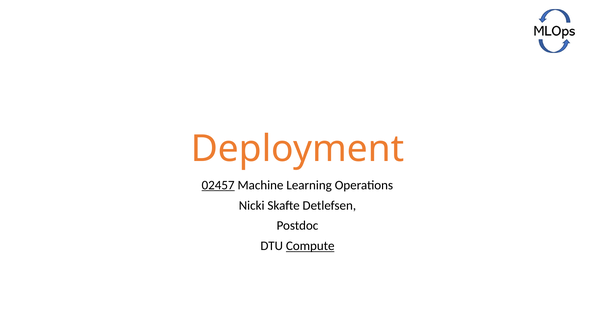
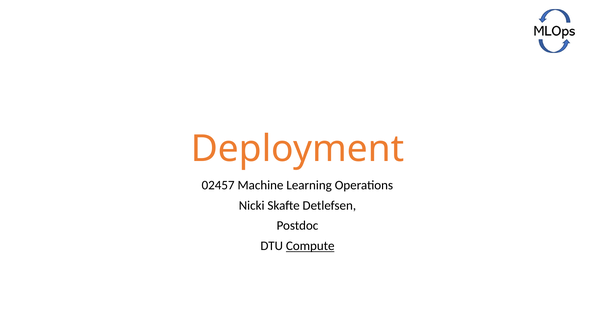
02457 underline: present -> none (218, 185)
